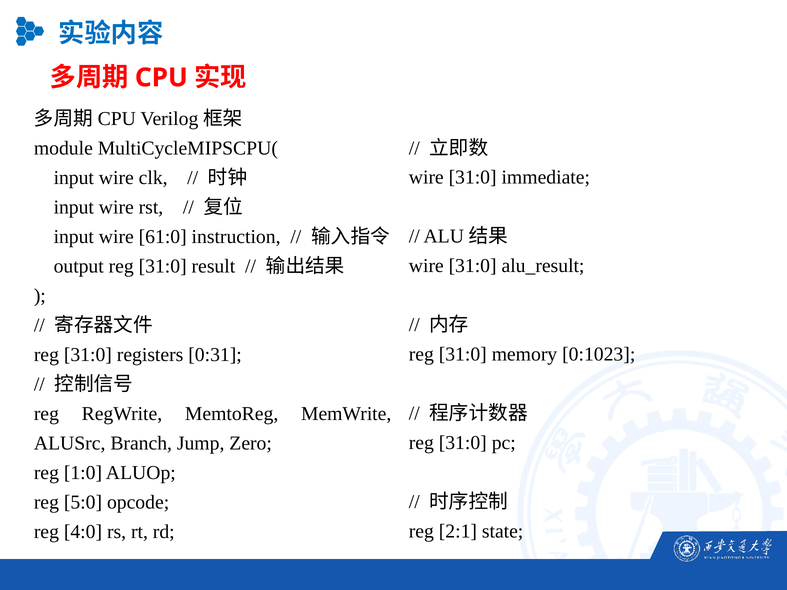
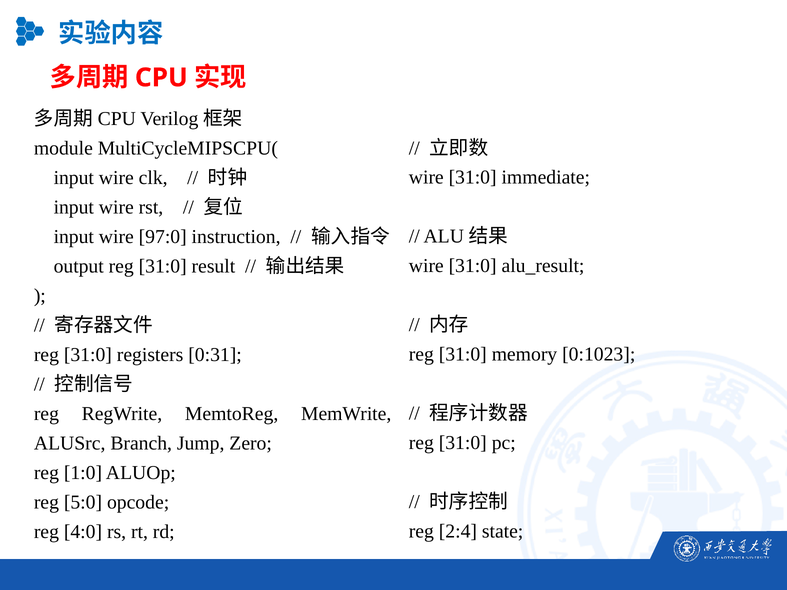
61:0: 61:0 -> 97:0 (163, 237)
2:1: 2:1 -> 2:4 (458, 532)
